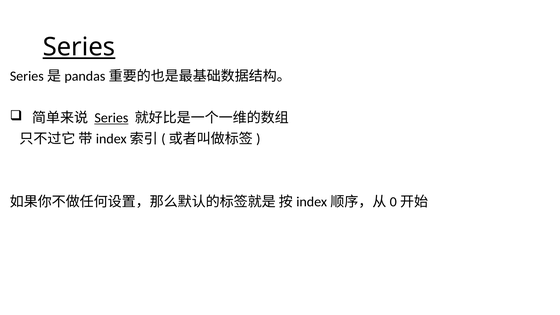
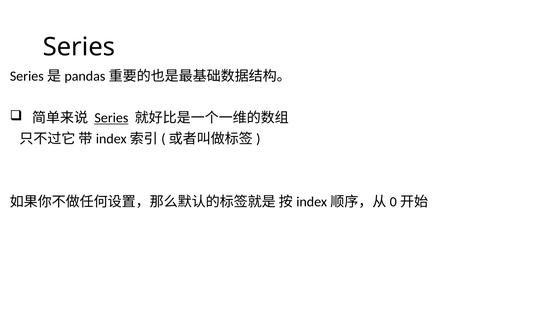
Series underline: present -> none (79, 47)
